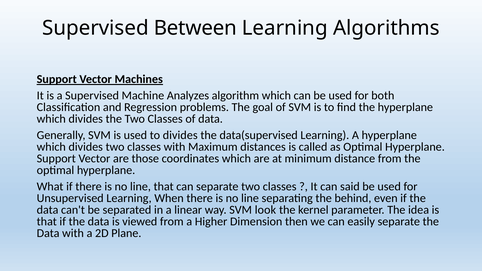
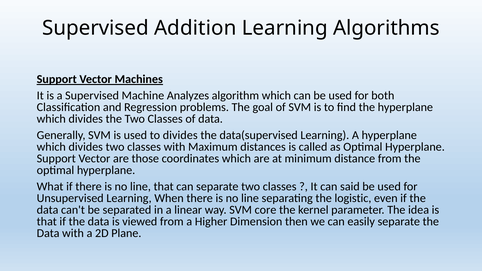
Between: Between -> Addition (195, 28)
behind: behind -> logistic (353, 198)
look: look -> core (265, 210)
